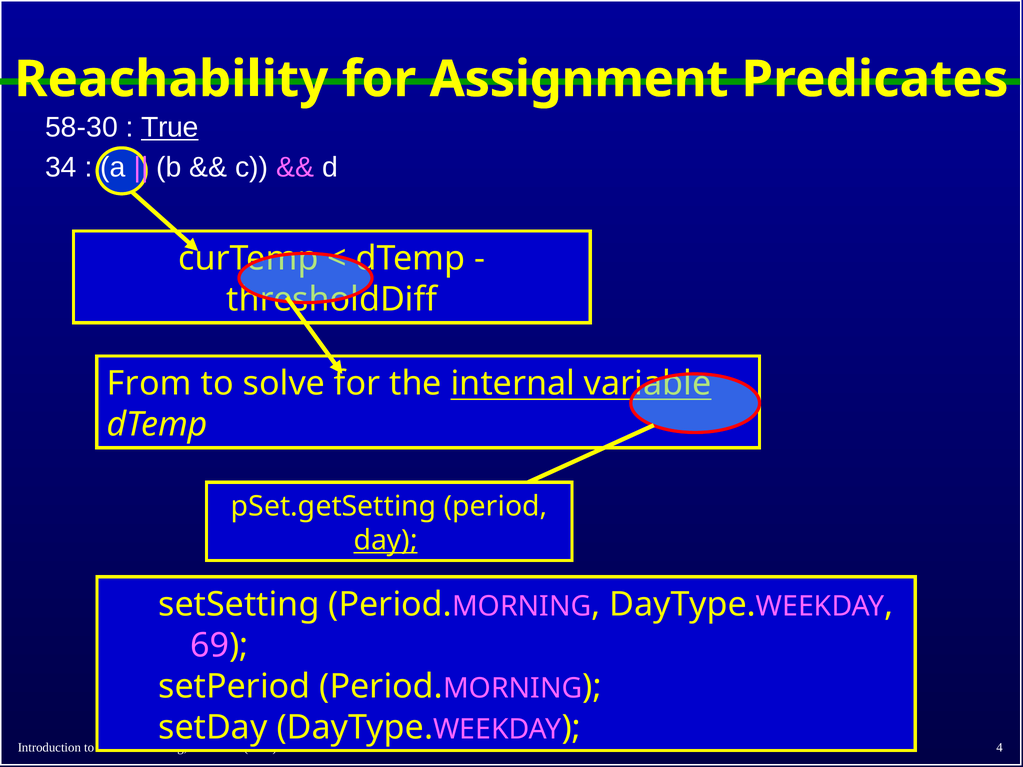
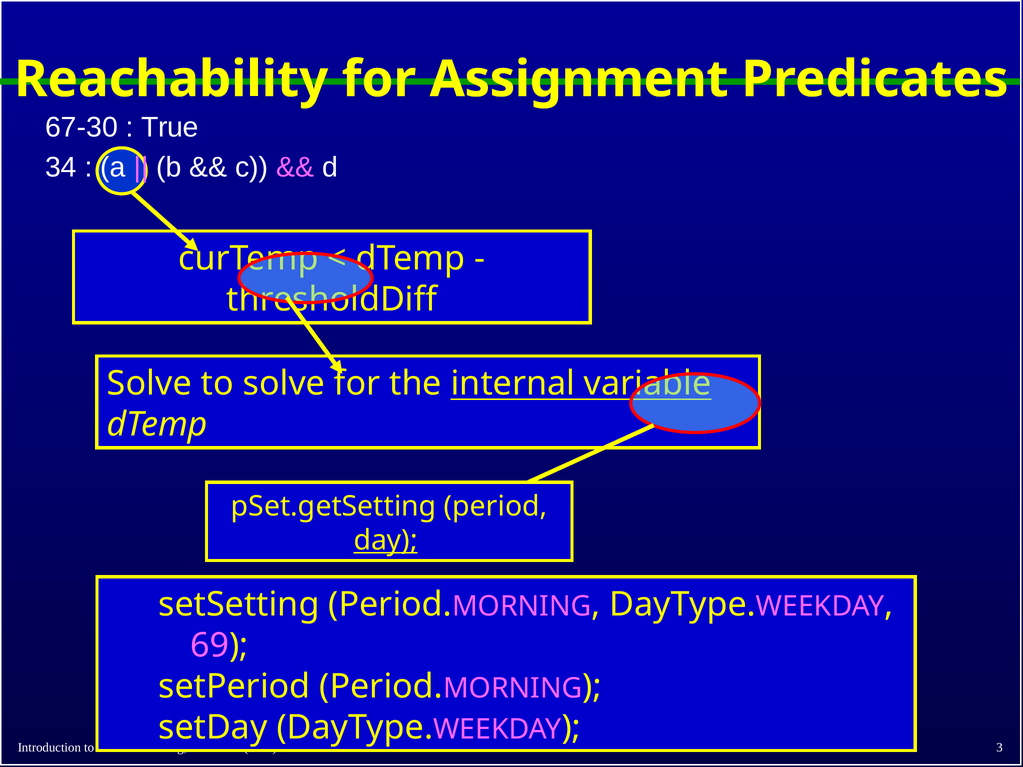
58-30: 58-30 -> 67-30 (82, 128)
True underline: present -> none (170, 128)
From: From -> Solve (149, 384)
4: 4 -> 3 (999, 748)
